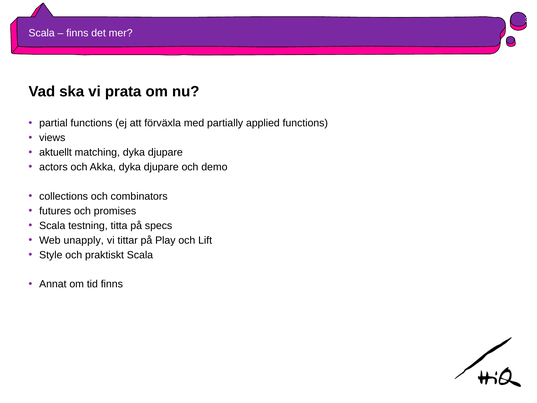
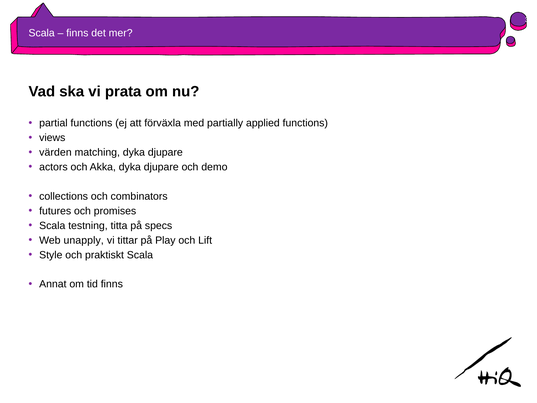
aktuellt: aktuellt -> värden (55, 152)
